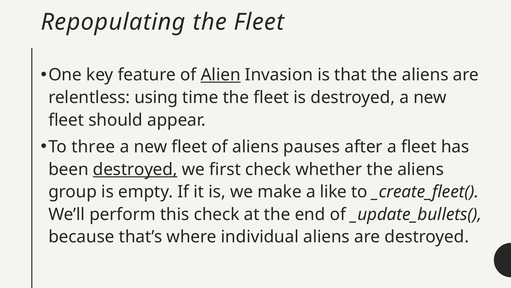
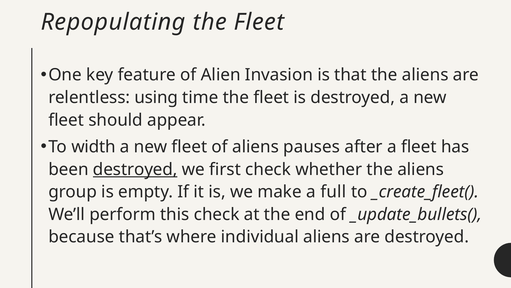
Alien underline: present -> none (221, 75)
three: three -> width (94, 147)
like: like -> full (333, 192)
